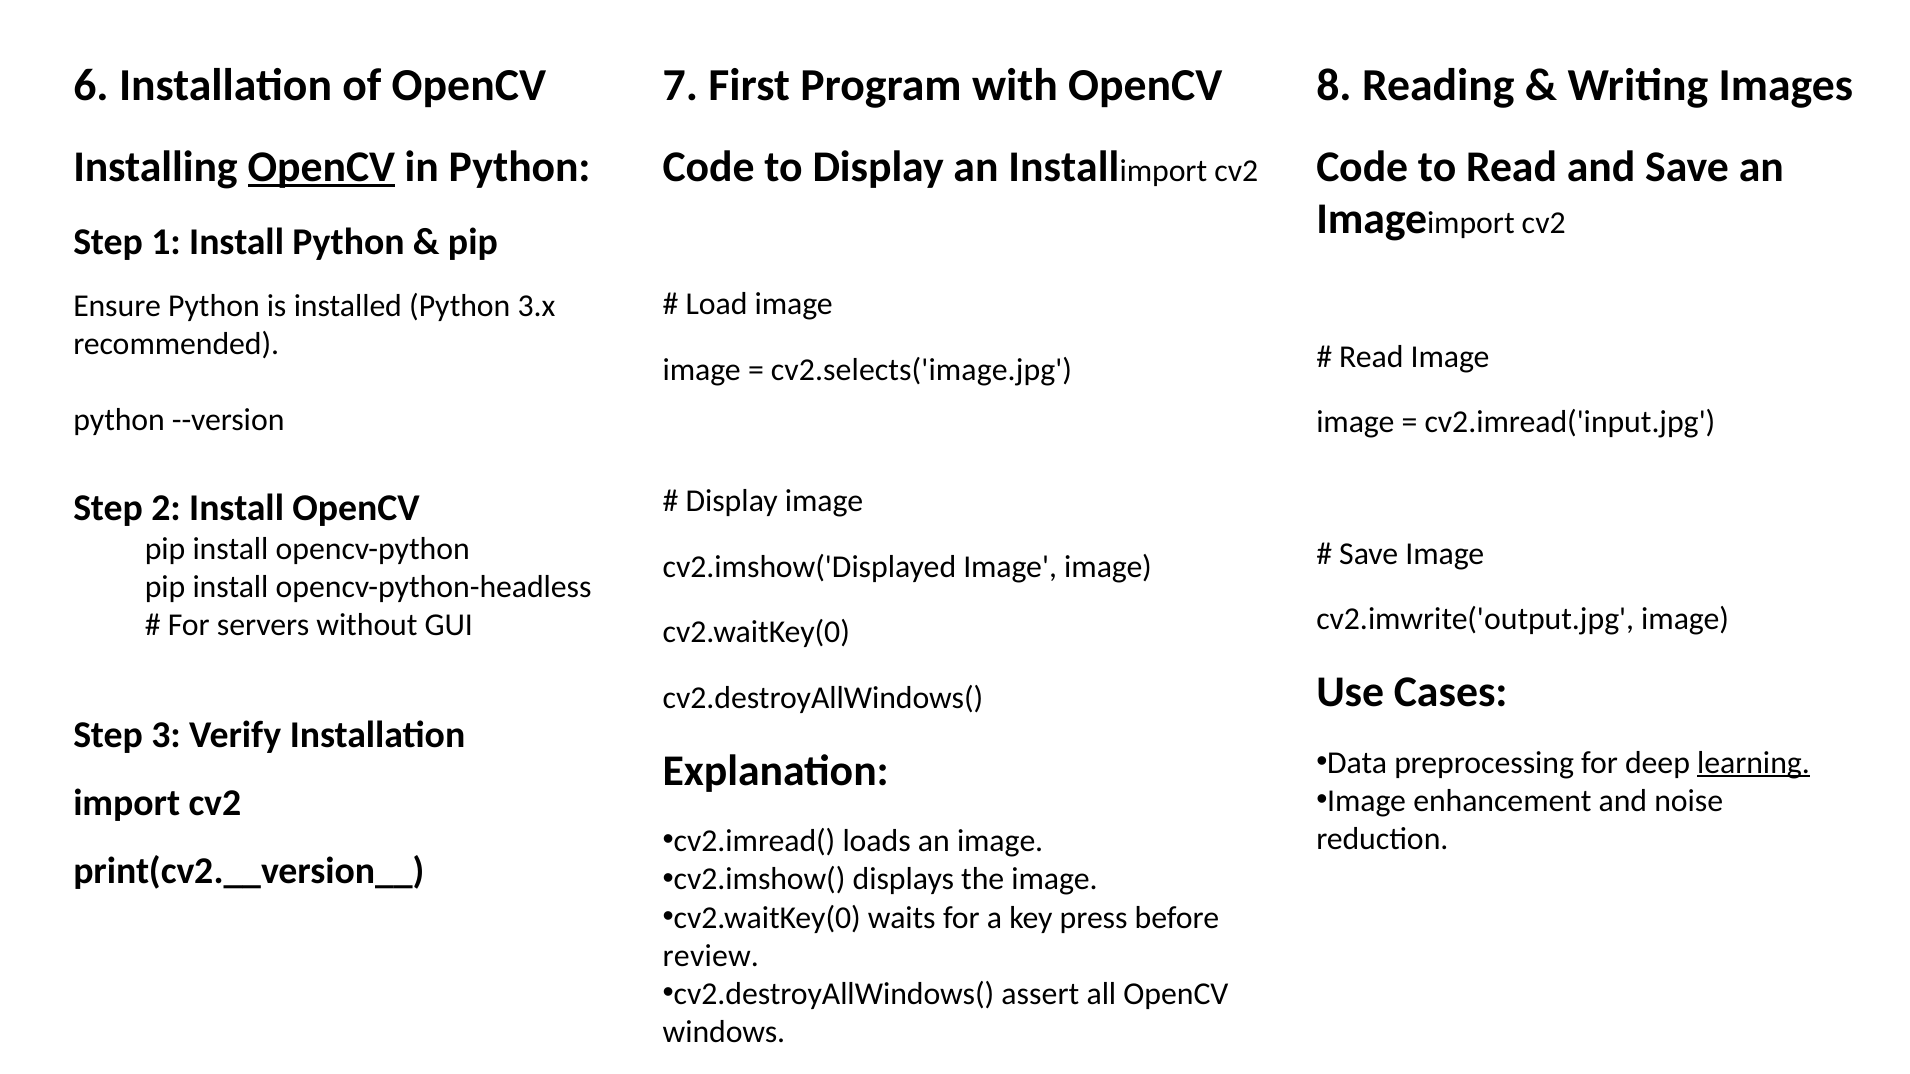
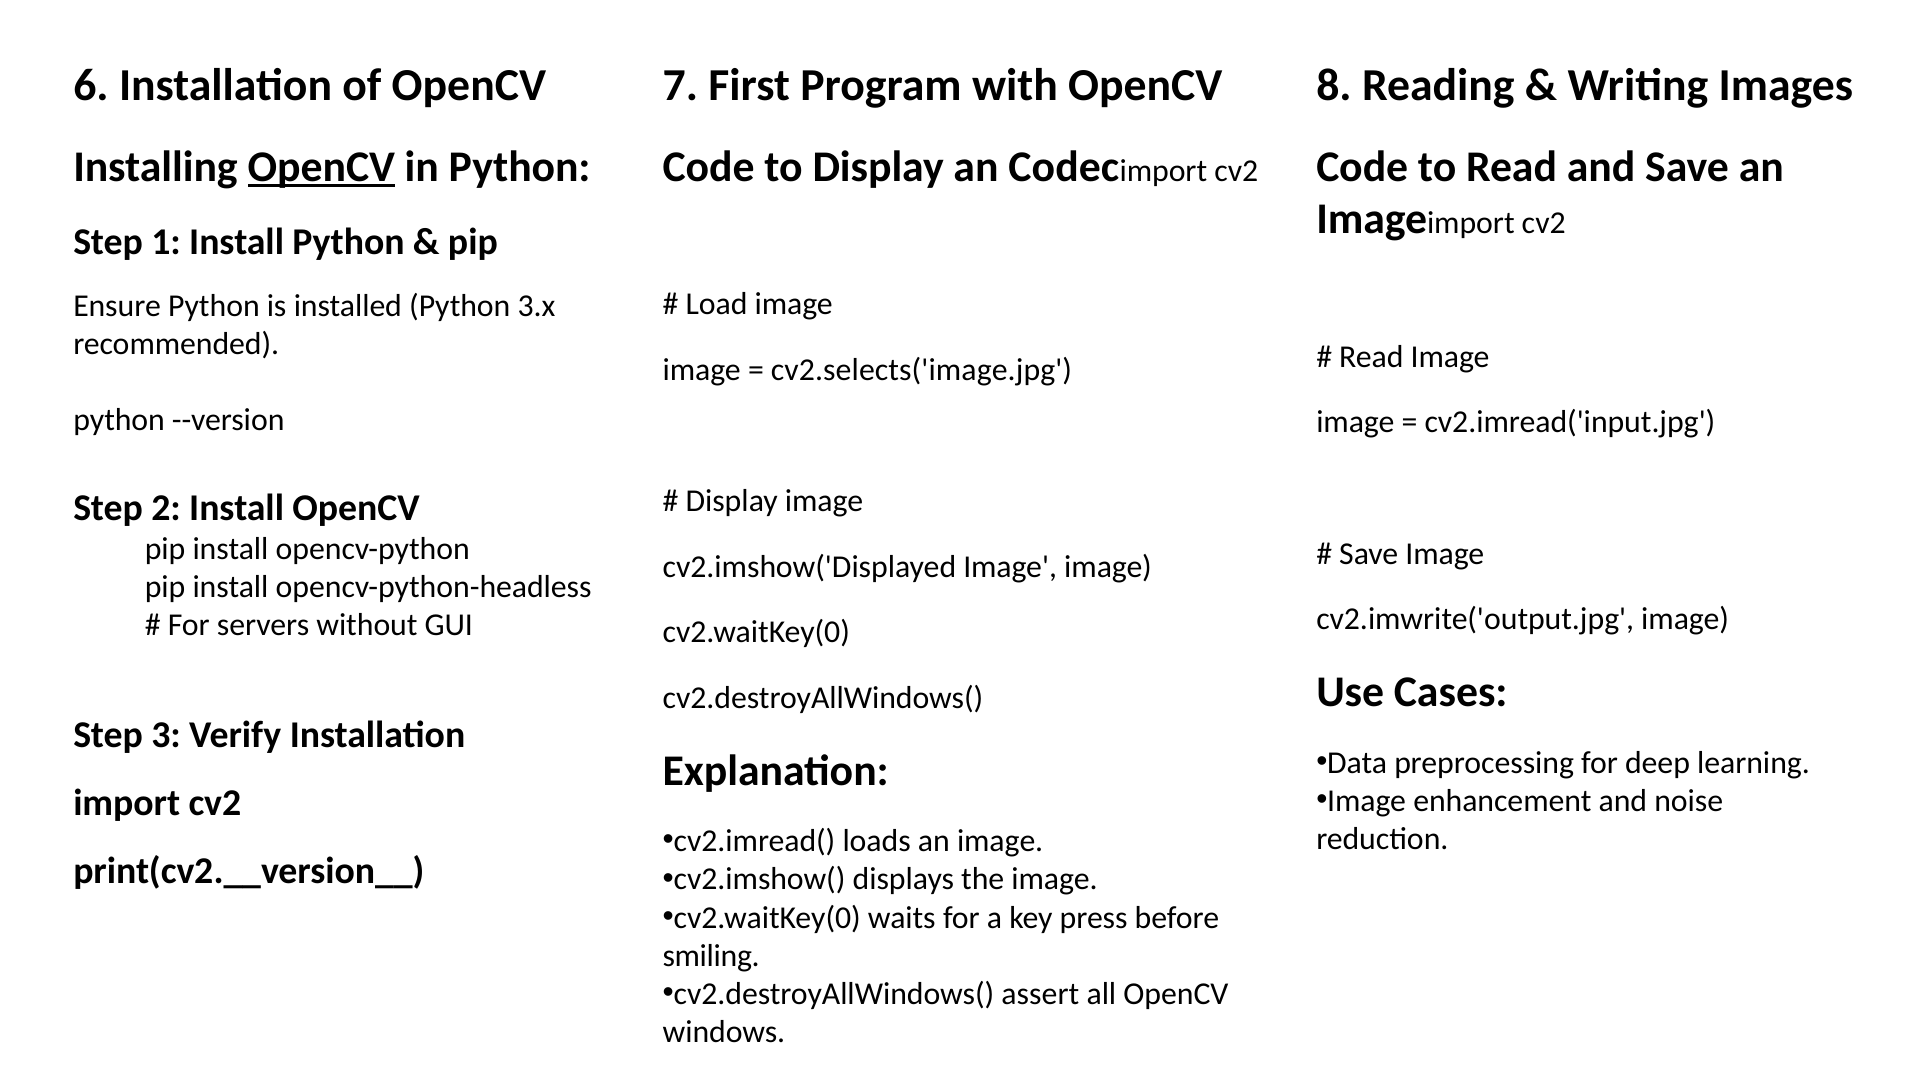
an Install: Install -> Codec (1064, 167)
learning underline: present -> none (1753, 763)
review: review -> smiling (711, 956)
